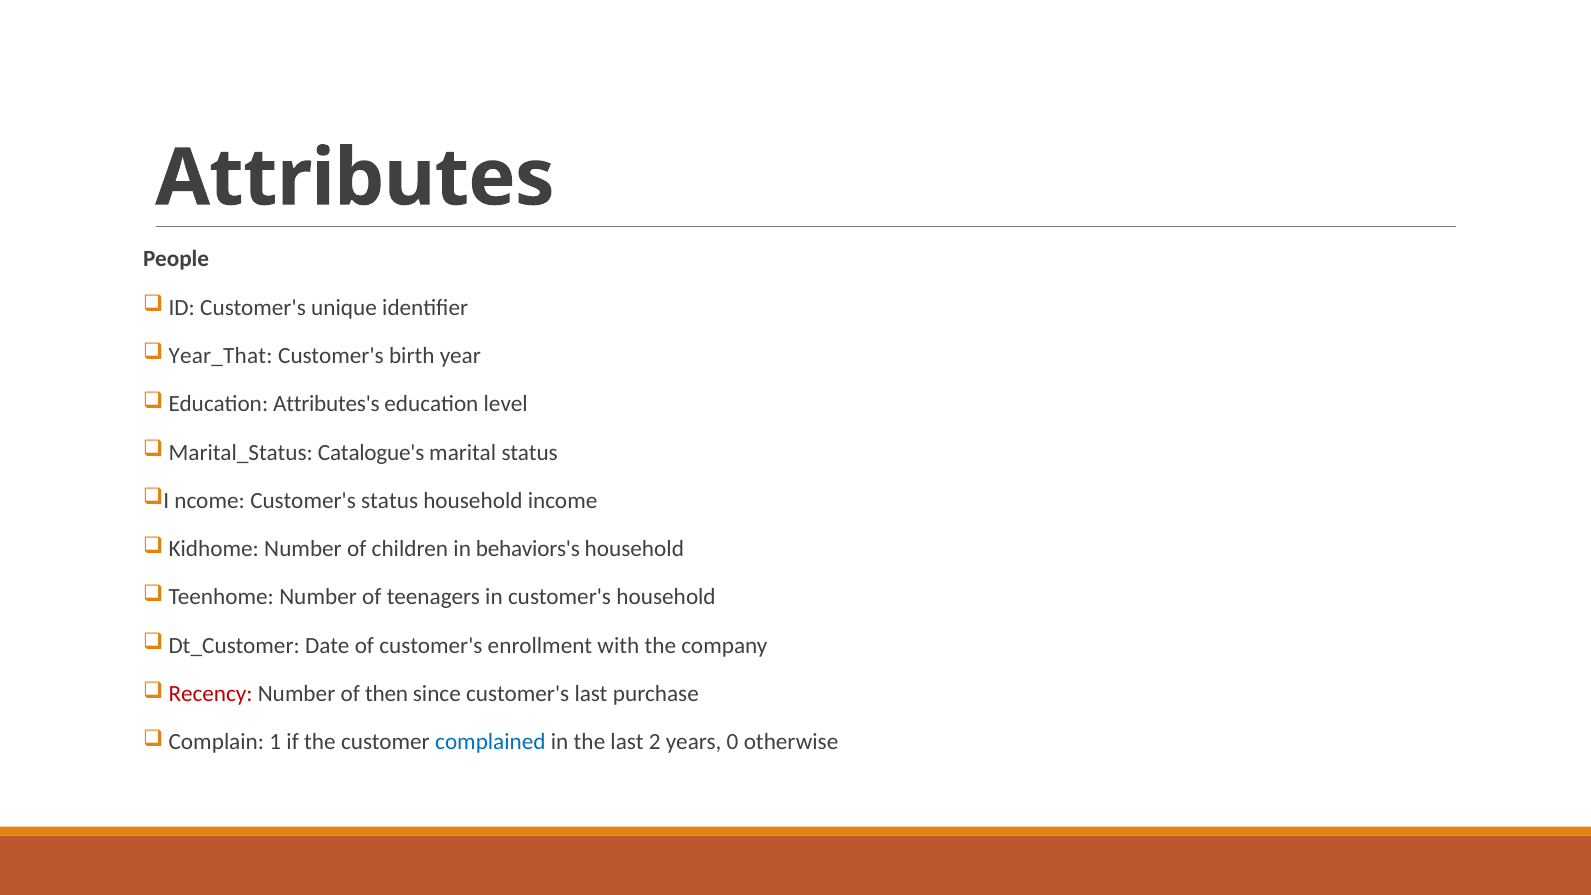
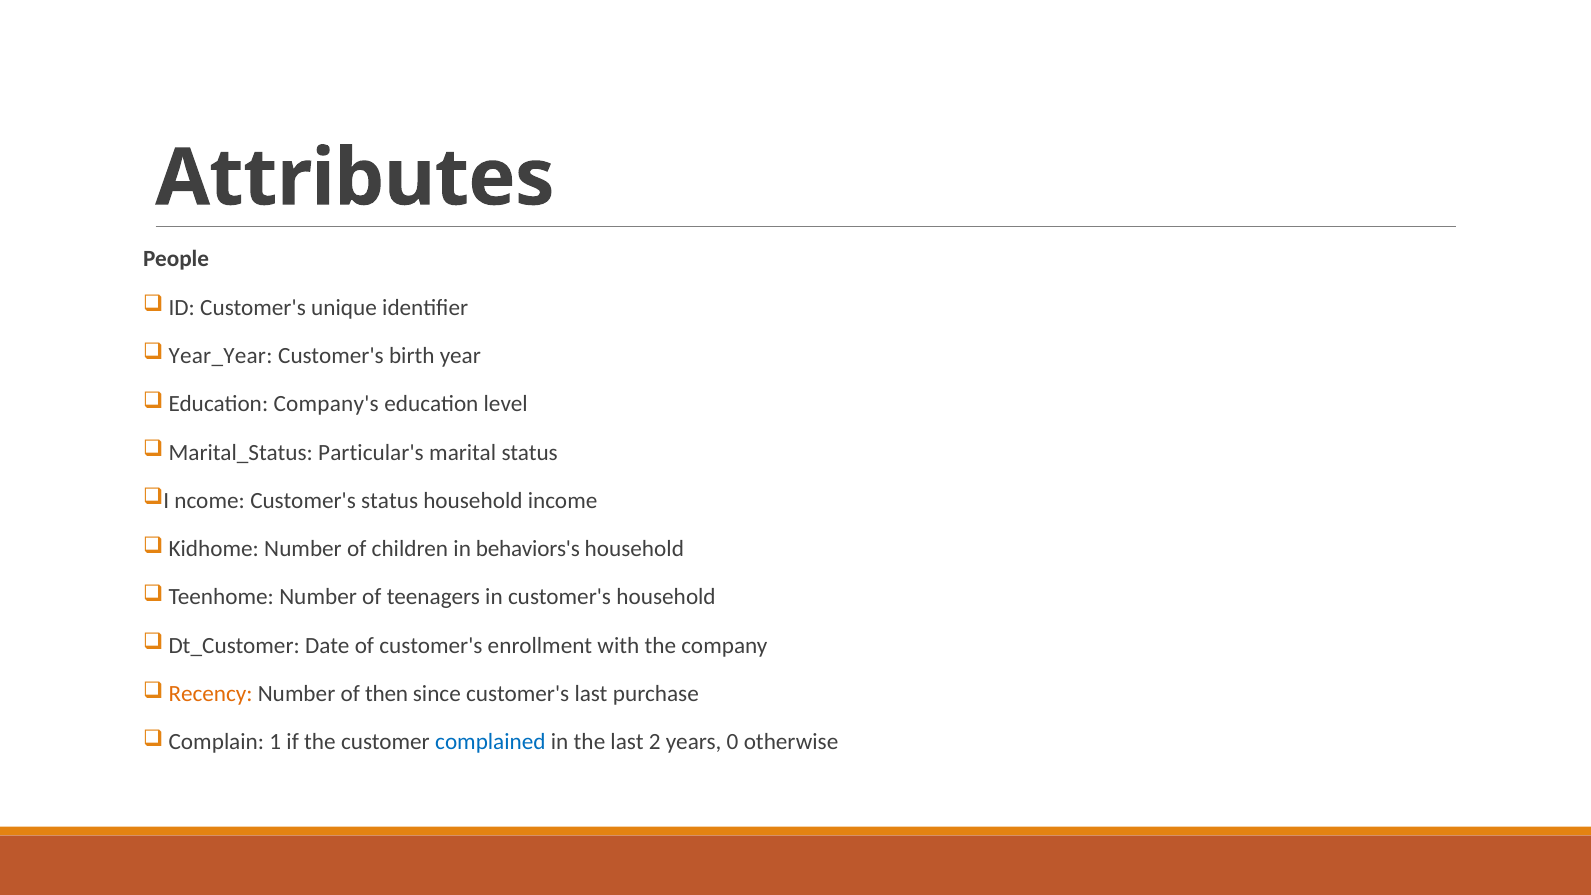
Year_That: Year_That -> Year_Year (221, 356)
Attributes's: Attributes's -> Company's (326, 404)
Catalogue's: Catalogue's -> Particular's (371, 452)
Recency colour: red -> orange (211, 694)
